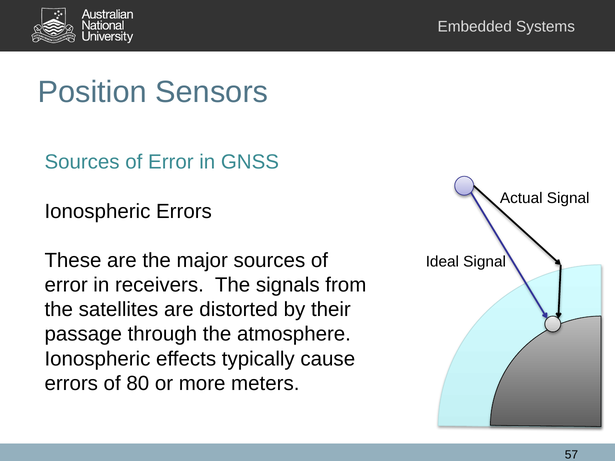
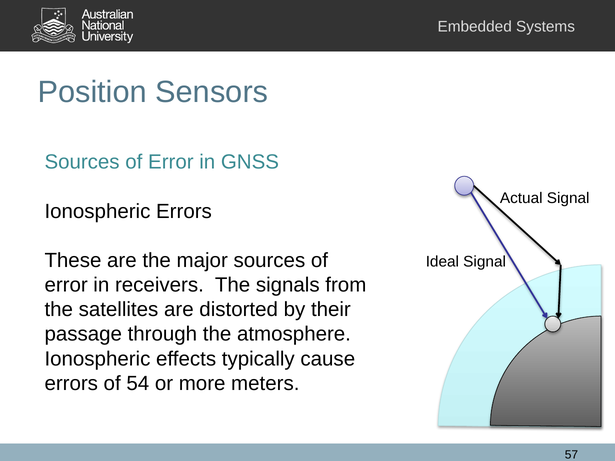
80: 80 -> 54 (138, 384)
